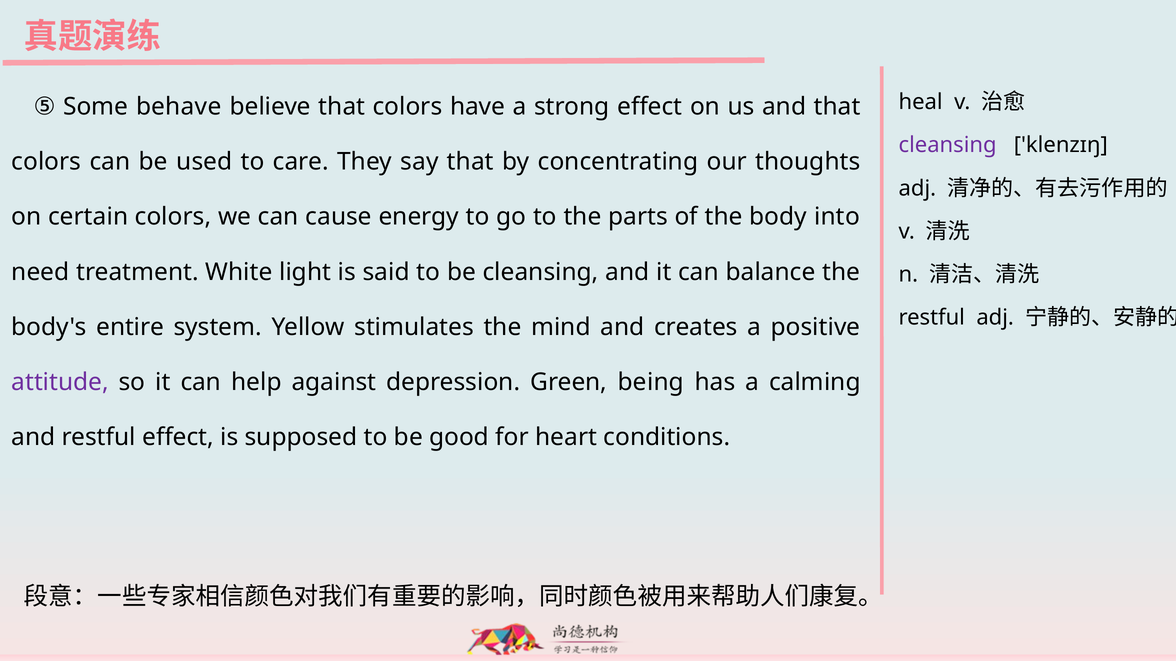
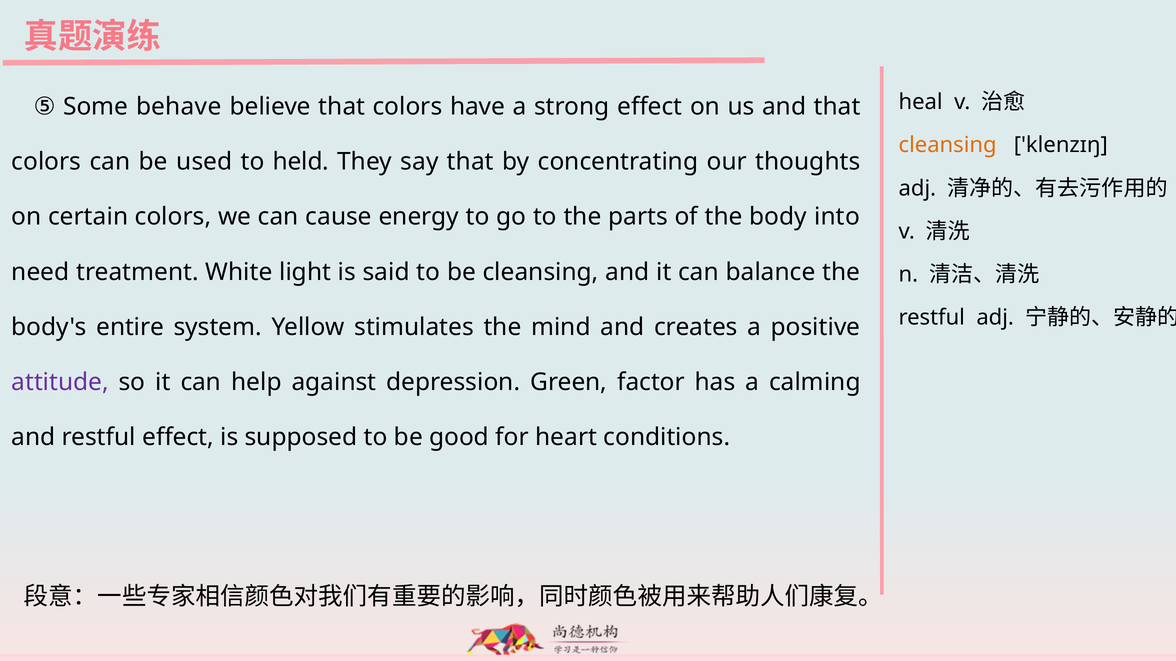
cleansing colour: purple -> orange (948, 145)
care: care -> held (301, 162)
being: being -> factor (651, 382)
